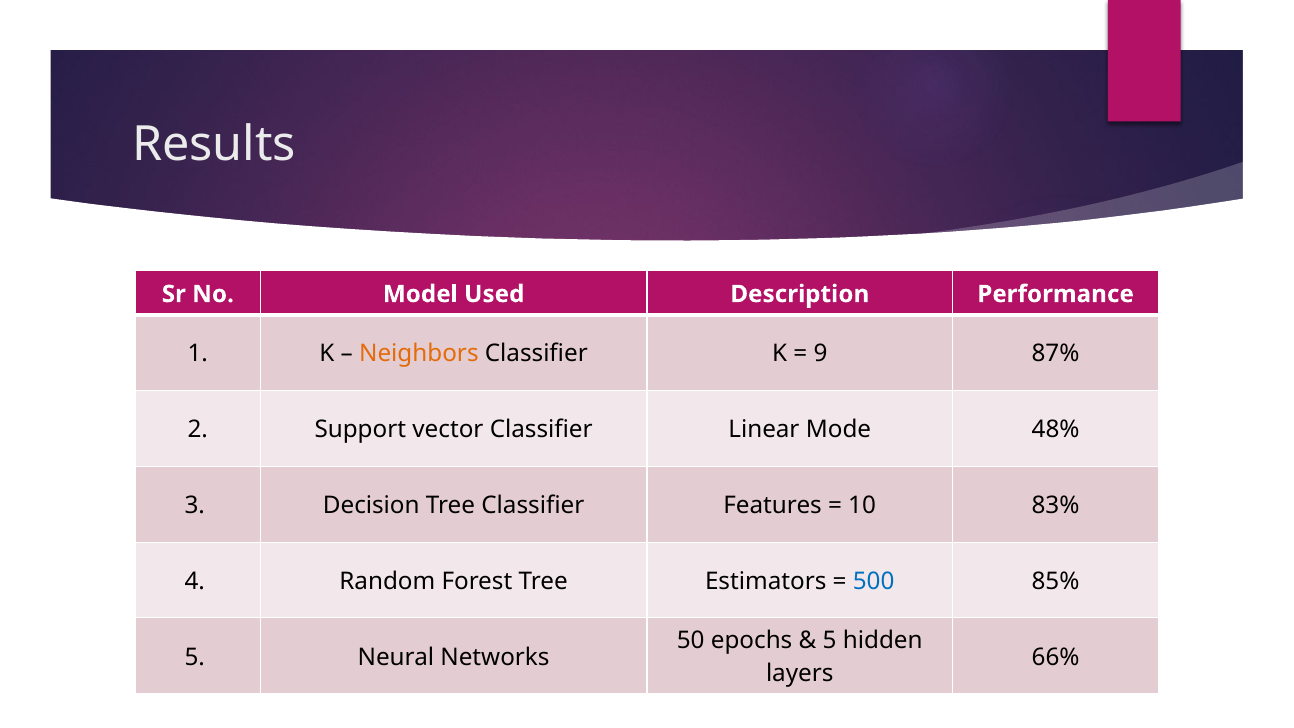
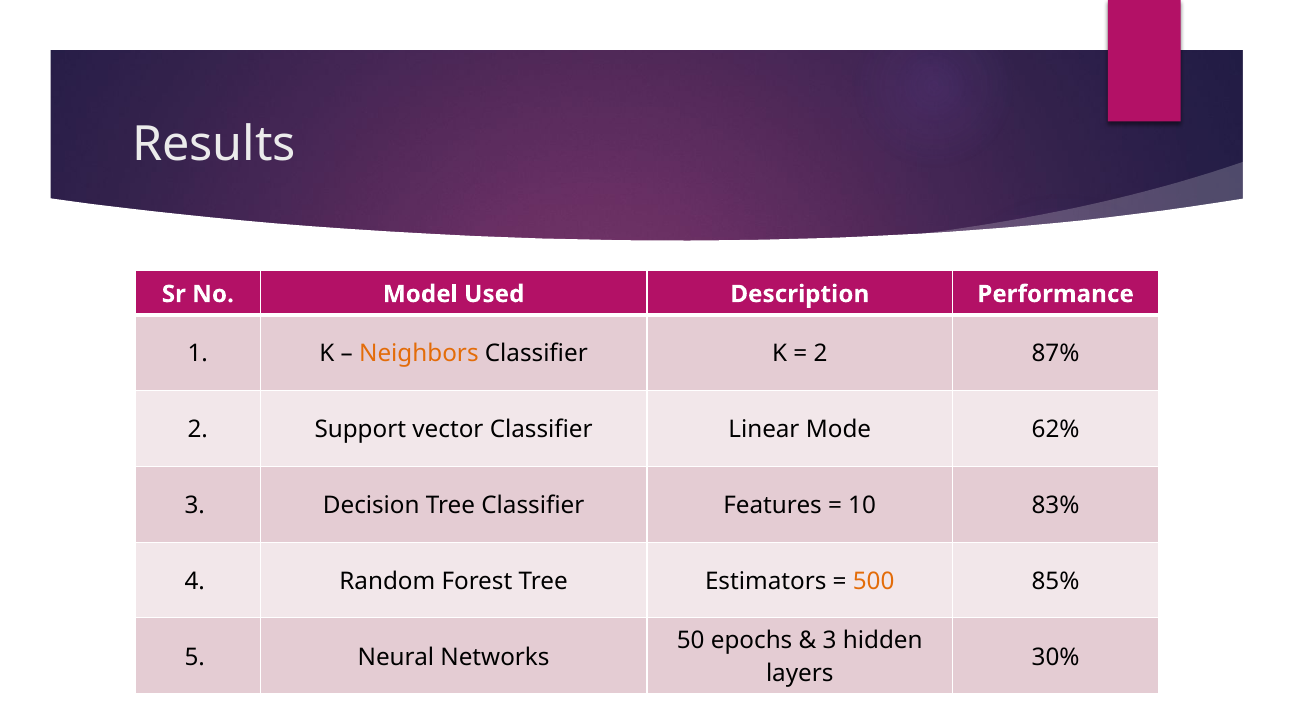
9: 9 -> 2 (820, 354)
48%: 48% -> 62% (1056, 430)
500 colour: blue -> orange (874, 581)
5: 5 -> 3 (830, 640)
66%: 66% -> 30% (1056, 657)
